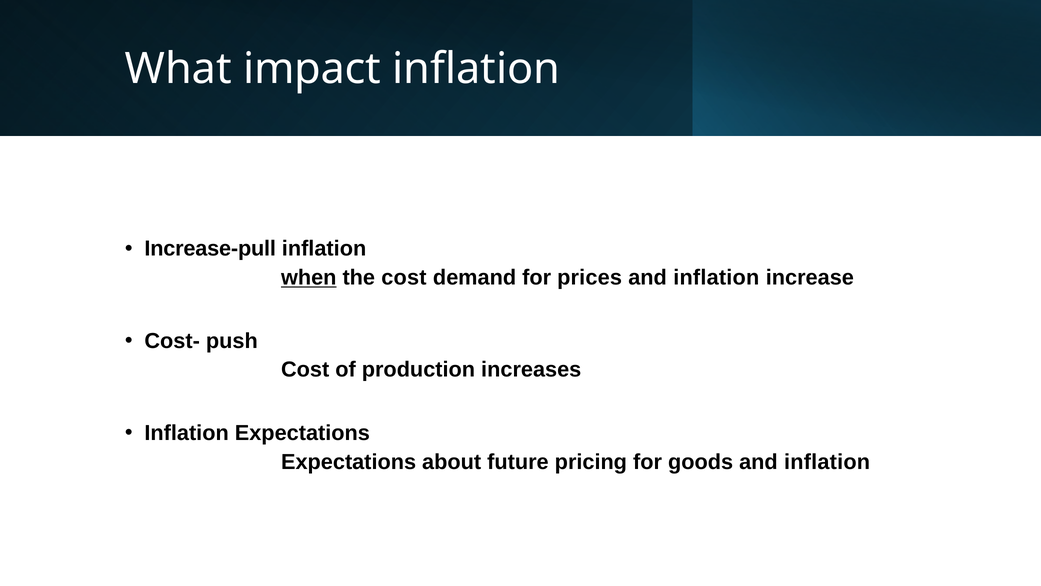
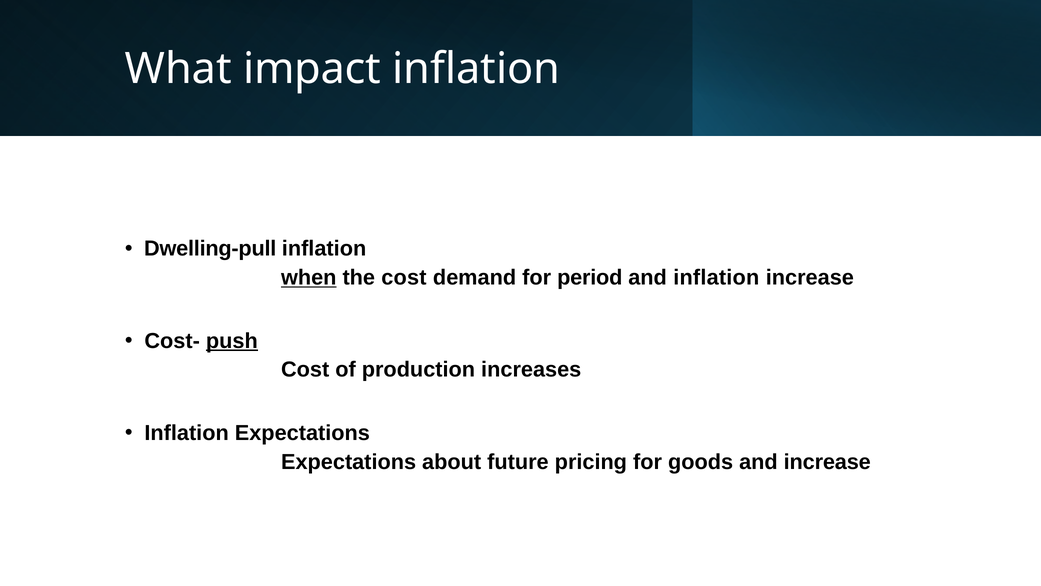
Increase-pull: Increase-pull -> Dwelling-pull (210, 249)
prices: prices -> period (590, 277)
push underline: none -> present (232, 341)
goods and inflation: inflation -> increase (827, 461)
